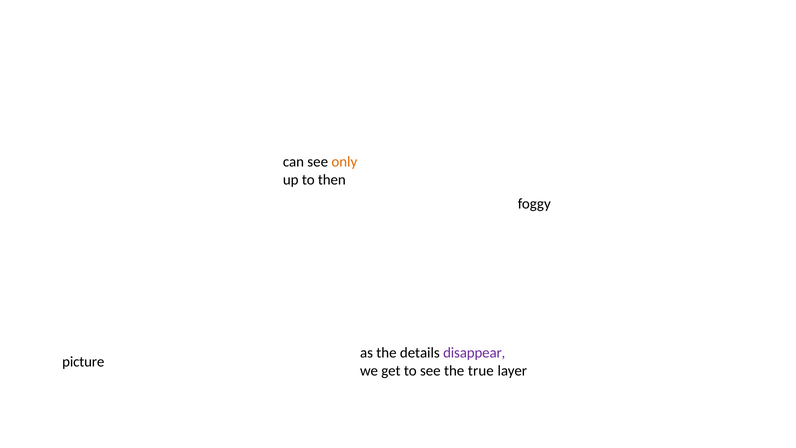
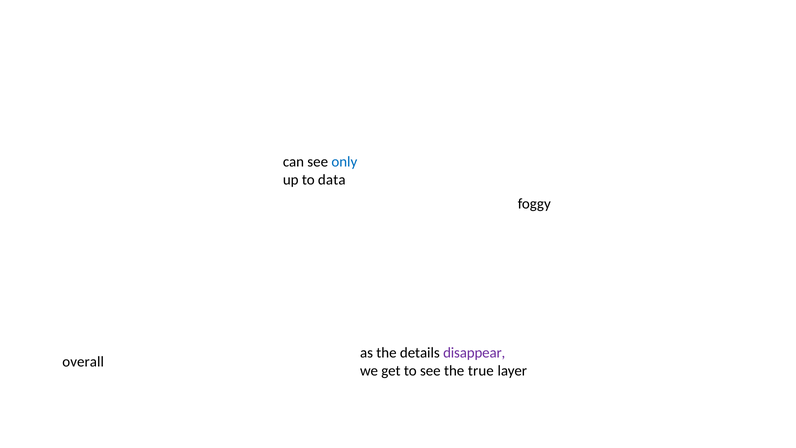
only colour: orange -> blue (344, 162)
then: then -> data (332, 179)
picture: picture -> overall (83, 362)
